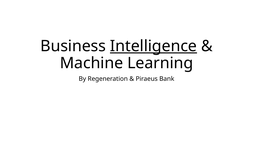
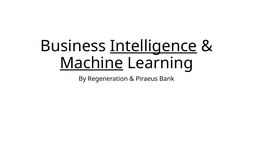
Machine underline: none -> present (91, 63)
